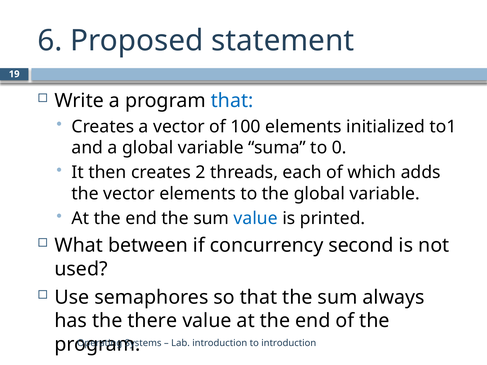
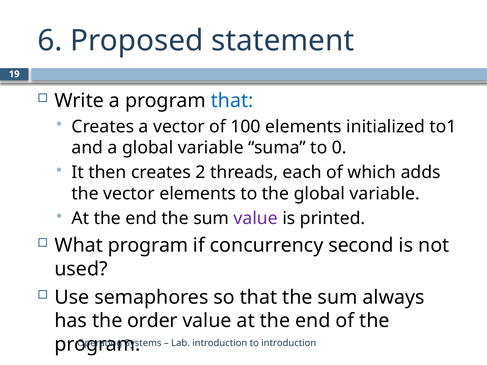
value colour: blue -> purple (256, 219)
What between: between -> program (148, 246)
there: there -> order (152, 321)
